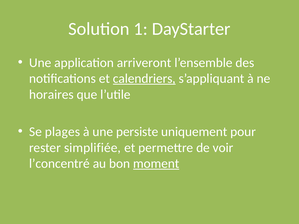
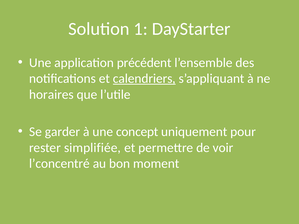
arriveront: arriveront -> précédent (144, 63)
plages: plages -> garder (63, 132)
persiste: persiste -> concept (137, 132)
moment underline: present -> none (156, 164)
